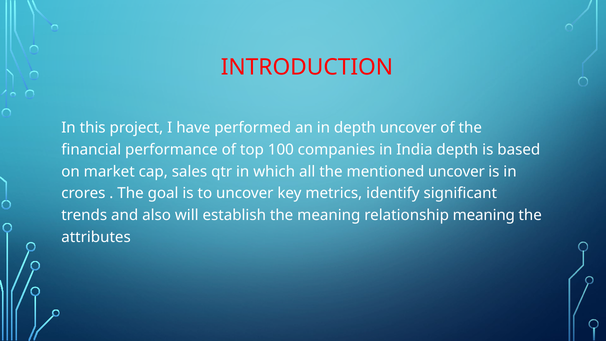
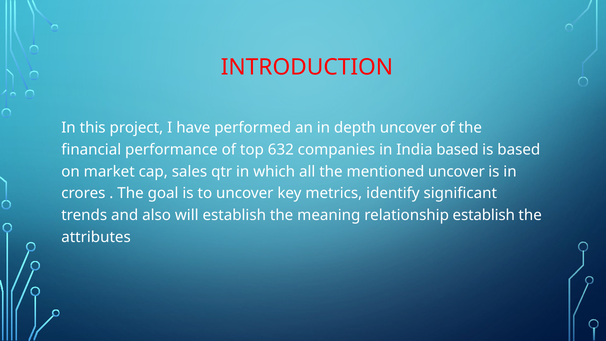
100: 100 -> 632 (281, 150)
India depth: depth -> based (457, 150)
relationship meaning: meaning -> establish (484, 215)
